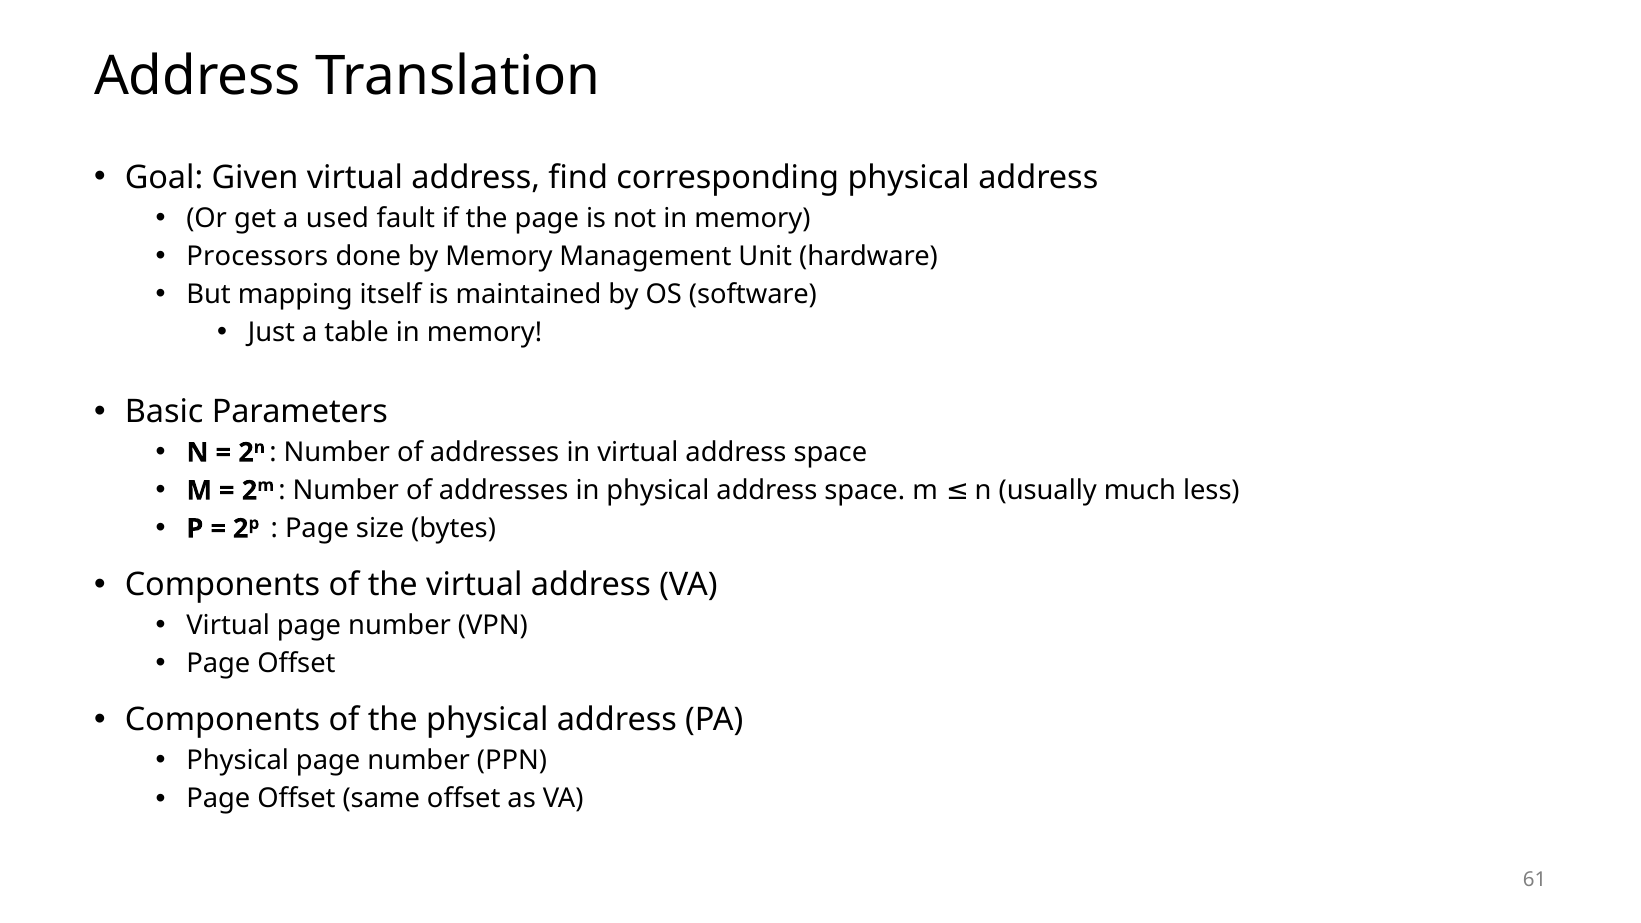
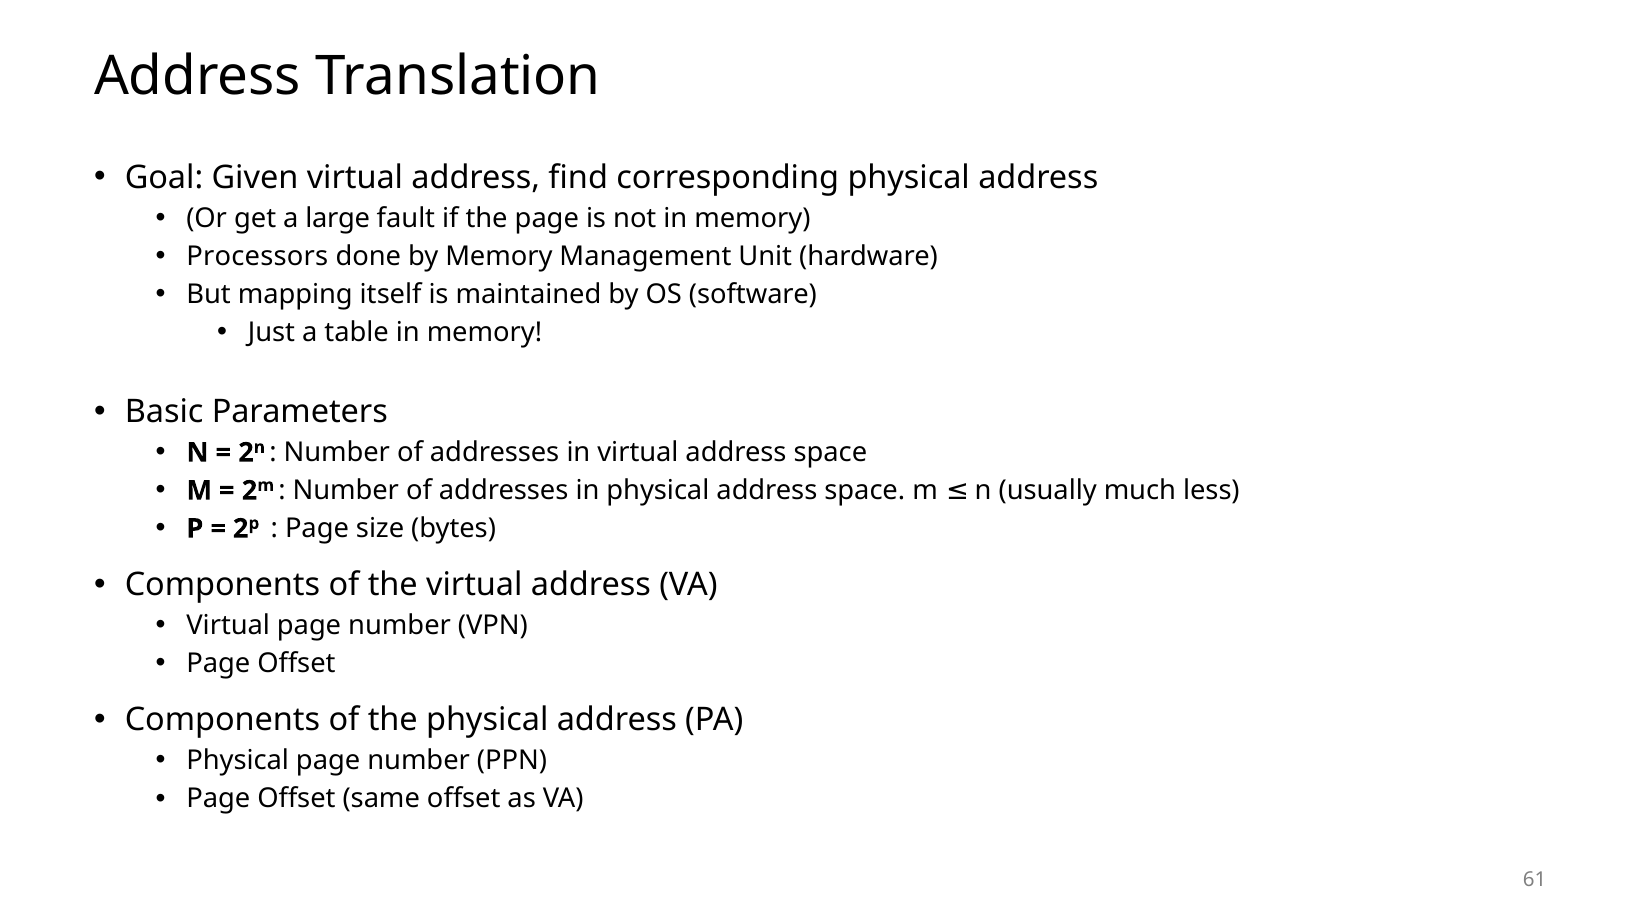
used: used -> large (338, 218)
